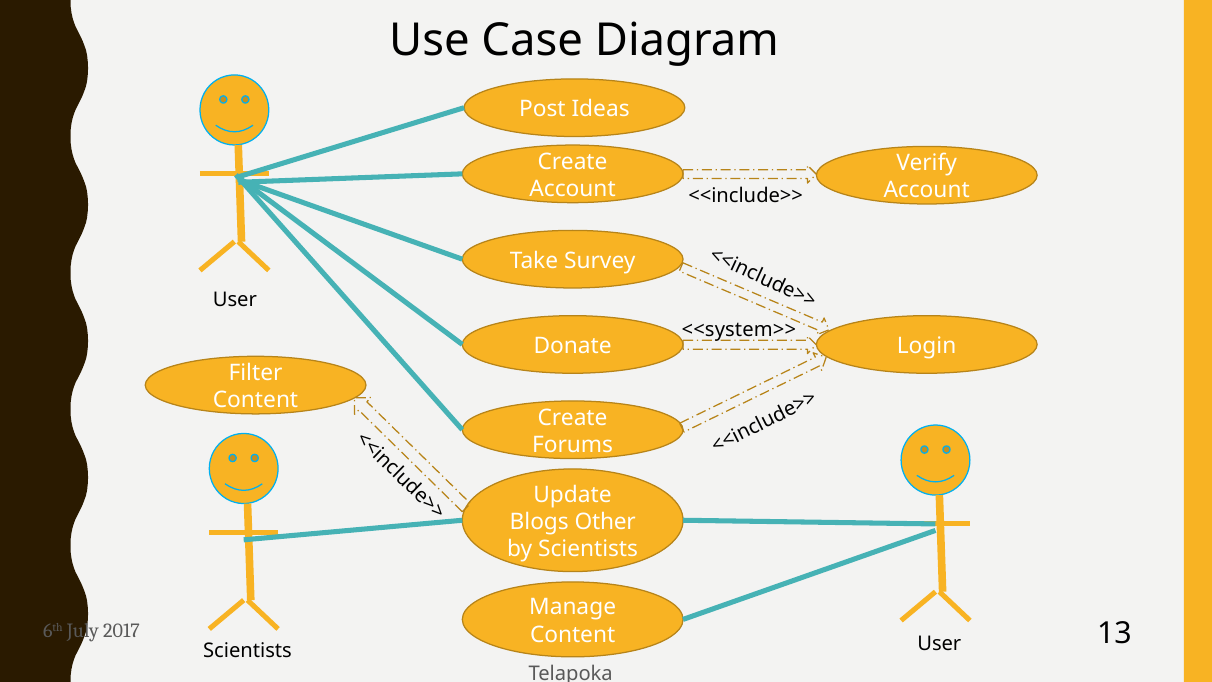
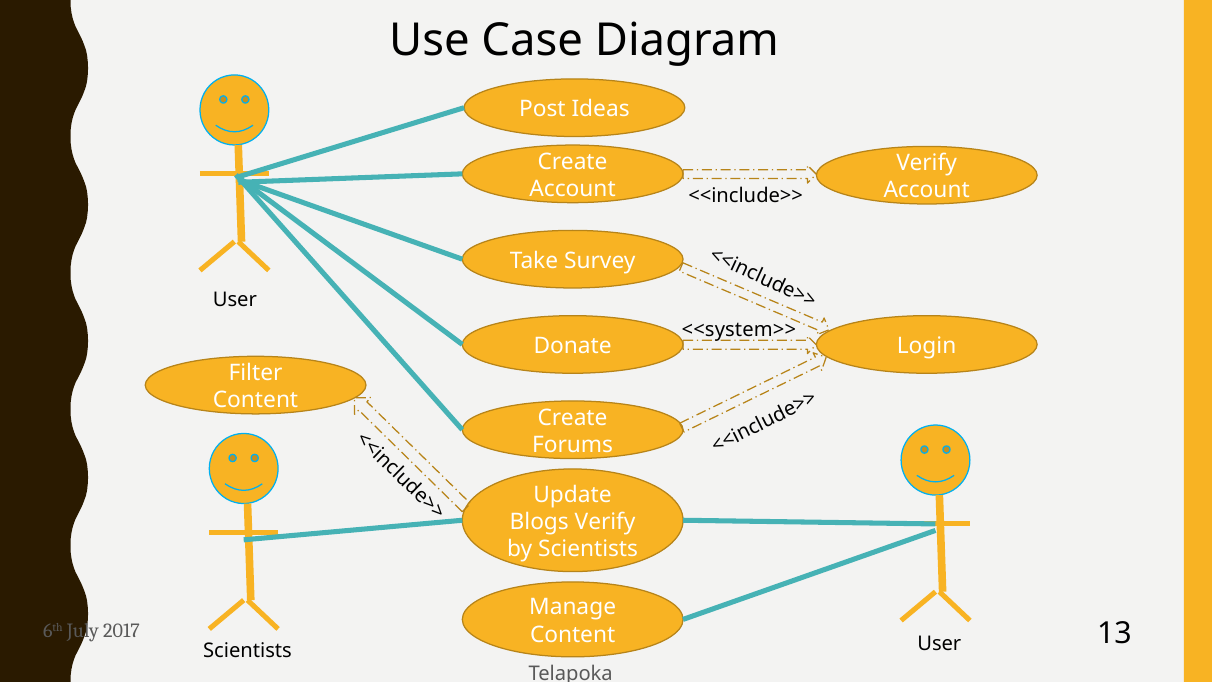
Blogs Other: Other -> Verify (605, 522)
